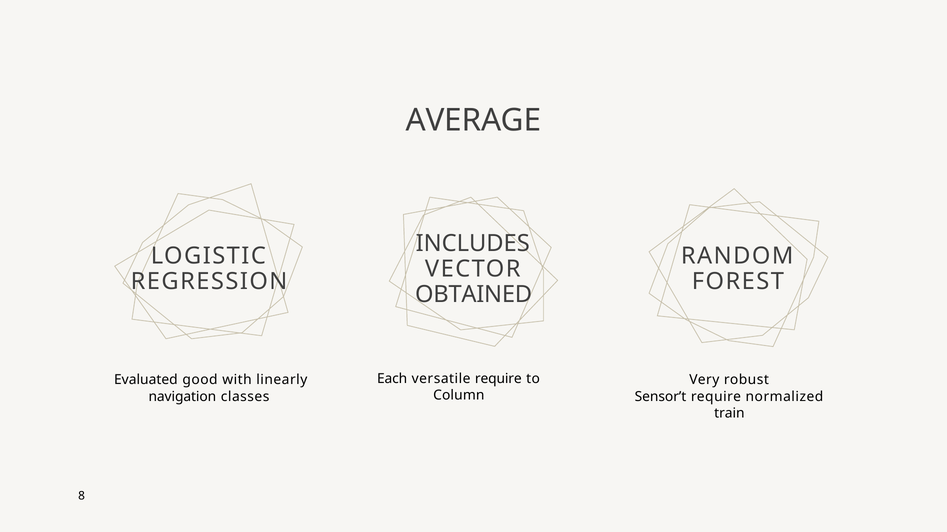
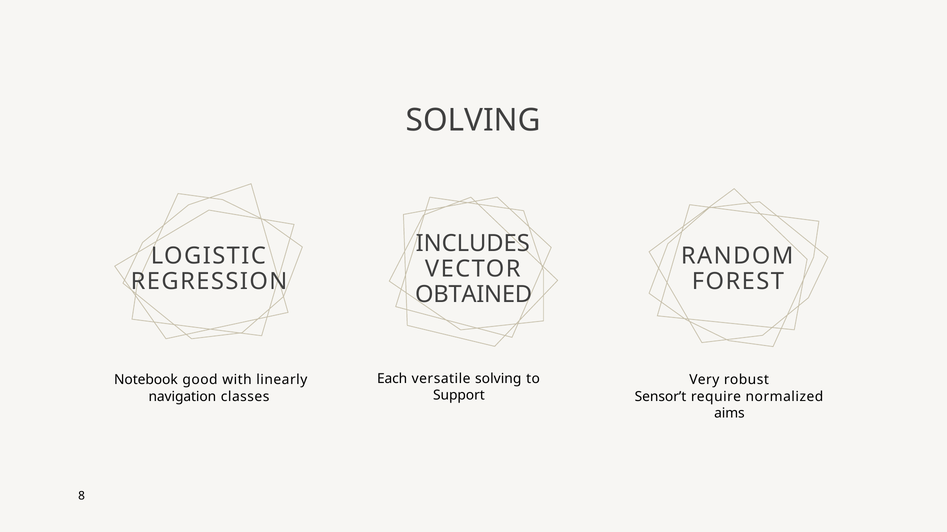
AVERAGE: AVERAGE -> SOLVING (473, 121)
versatile require: require -> solving (498, 379)
Evaluated: Evaluated -> Notebook (146, 380)
Column: Column -> Support (459, 396)
train: train -> aims (729, 414)
